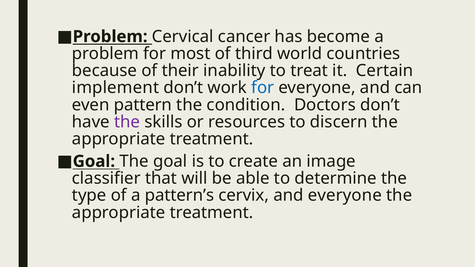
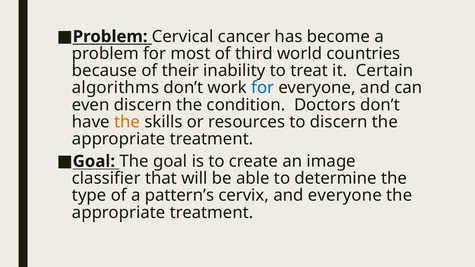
implement: implement -> algorithms (116, 88)
even pattern: pattern -> discern (143, 105)
the colour: purple -> orange (127, 122)
